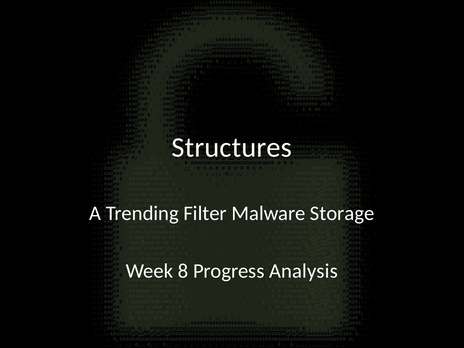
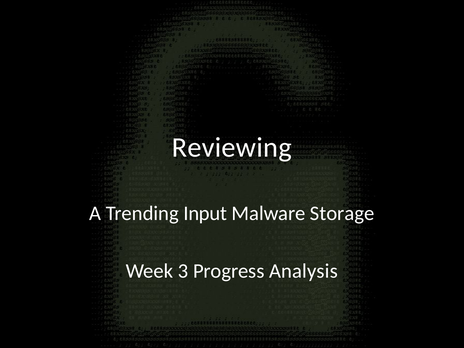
Structures: Structures -> Reviewing (232, 147)
Filter: Filter -> Input (205, 213)
8: 8 -> 3 (183, 271)
